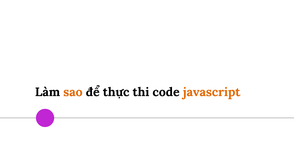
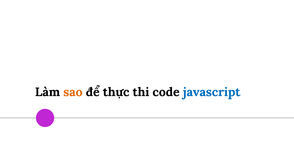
javascript colour: orange -> blue (212, 92)
